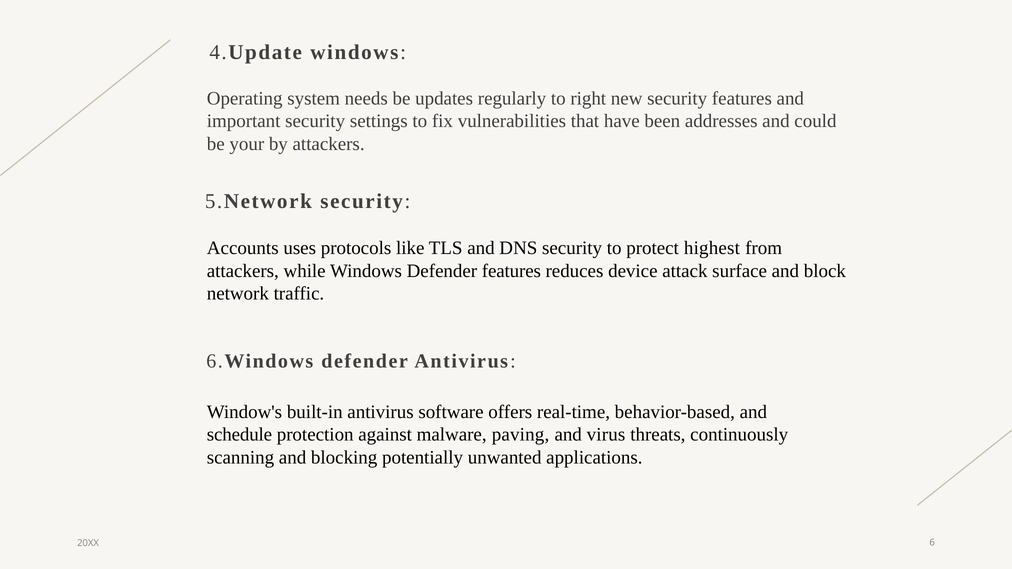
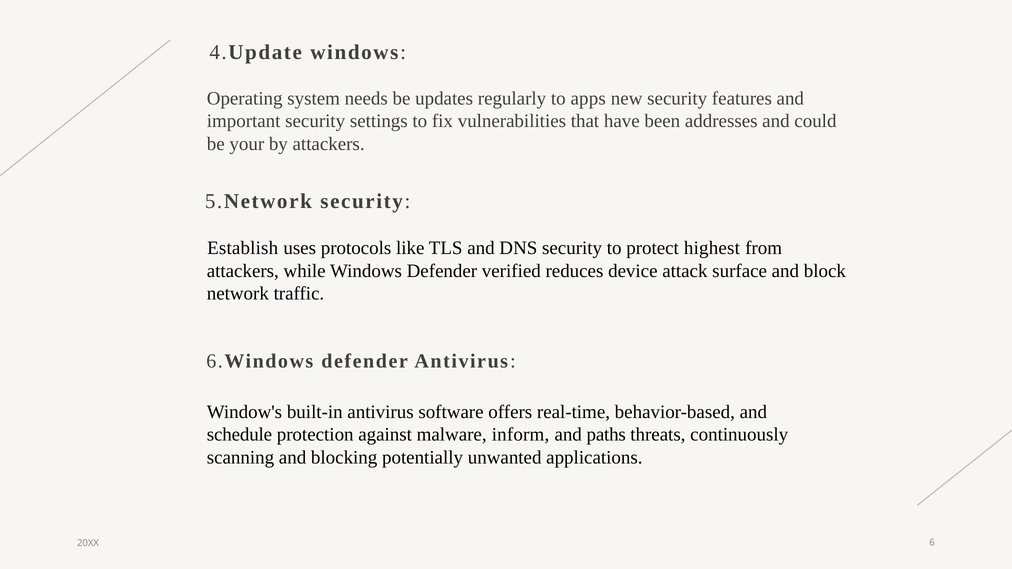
right: right -> apps (588, 98)
Accounts: Accounts -> Establish (243, 248)
Defender features: features -> verified (511, 271)
paving: paving -> inform (521, 435)
virus: virus -> paths (606, 435)
